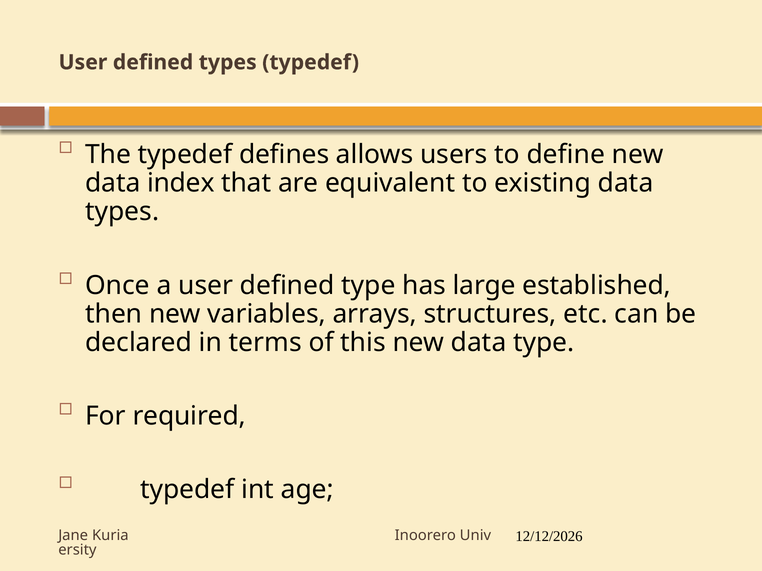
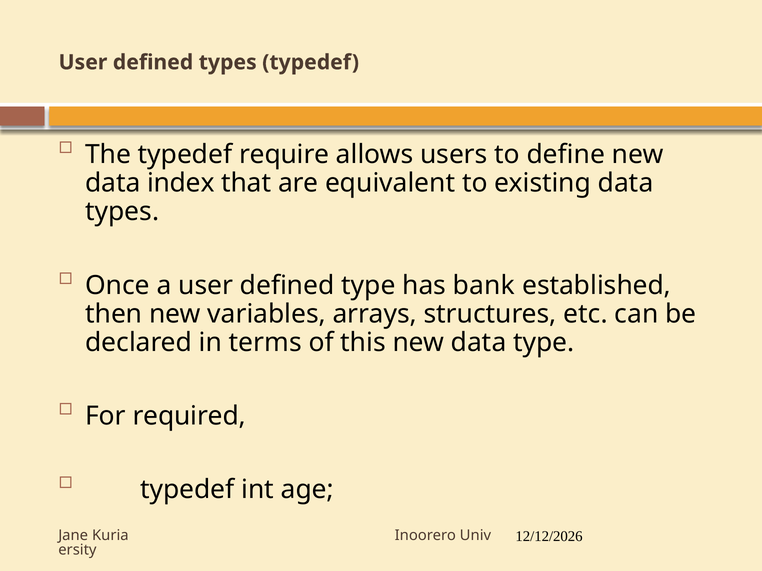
defines: defines -> require (284, 155)
large: large -> bank (484, 286)
